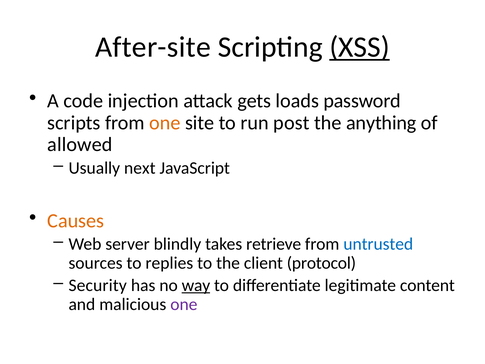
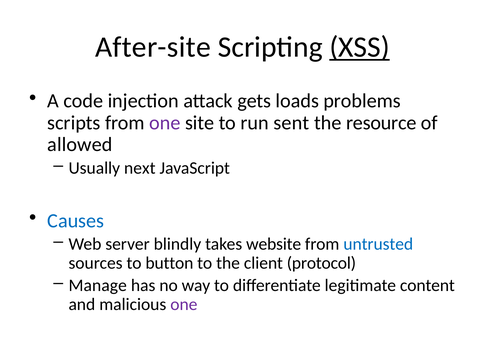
password: password -> problems (362, 101)
one colour: orange -> purple (165, 123)
post: post -> sent (291, 123)
anything: anything -> resource (381, 123)
Causes colour: orange -> blue (76, 221)
retrieve: retrieve -> website (274, 244)
replies: replies -> button (169, 263)
Security: Security -> Manage (98, 285)
way underline: present -> none (196, 285)
